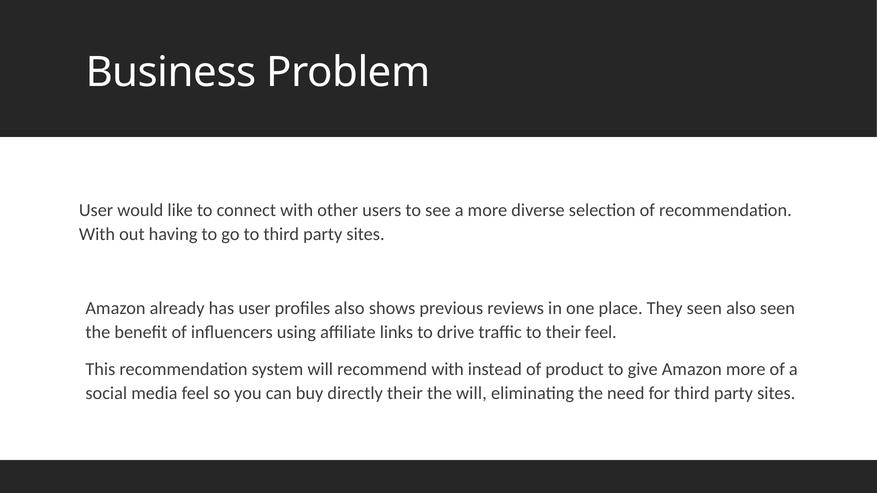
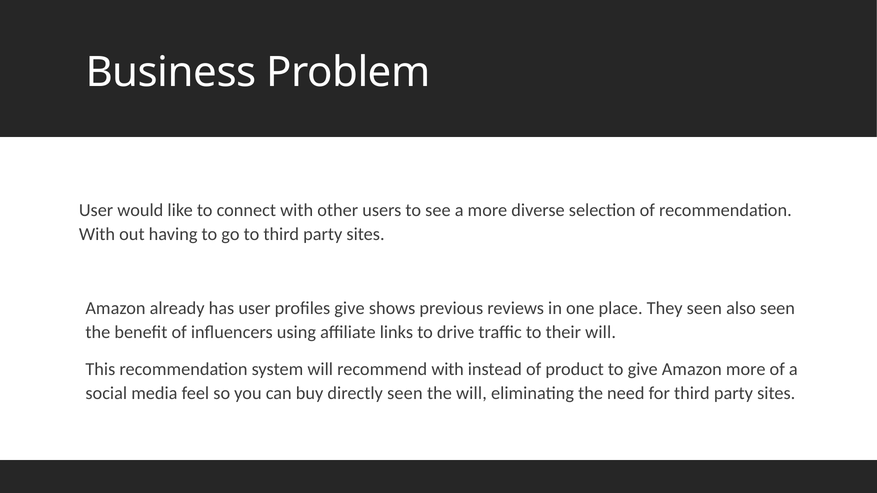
profiles also: also -> give (350, 308)
their feel: feel -> will (601, 332)
directly their: their -> seen (405, 393)
